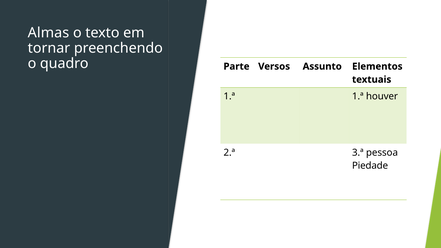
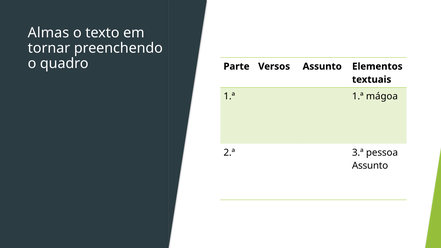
houver: houver -> mágoa (382, 96)
Piedade: Piedade -> Assunto (370, 166)
